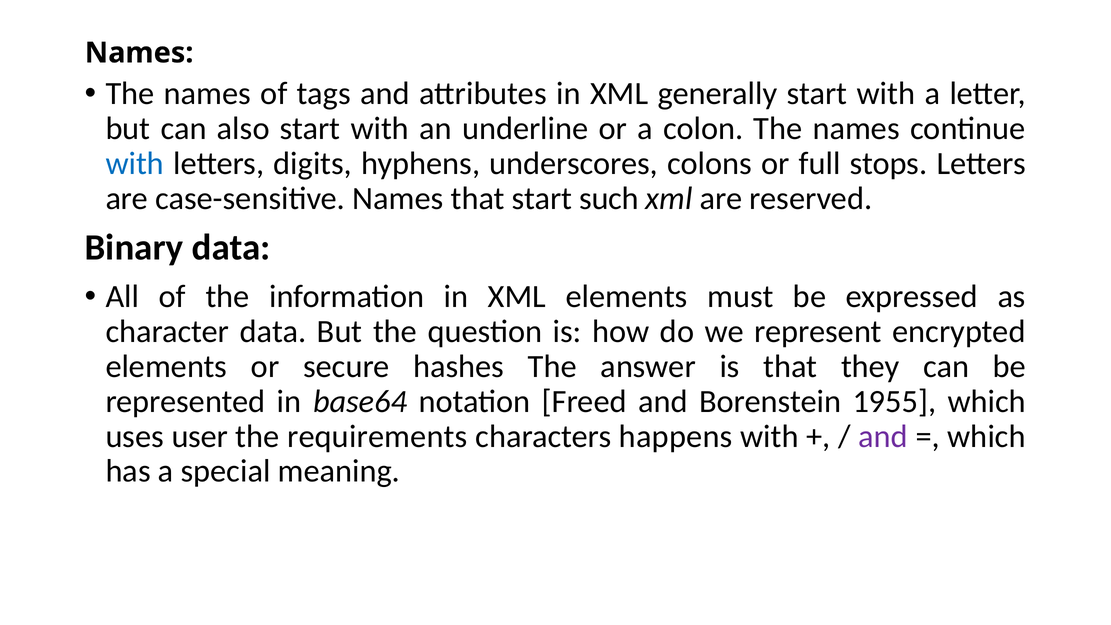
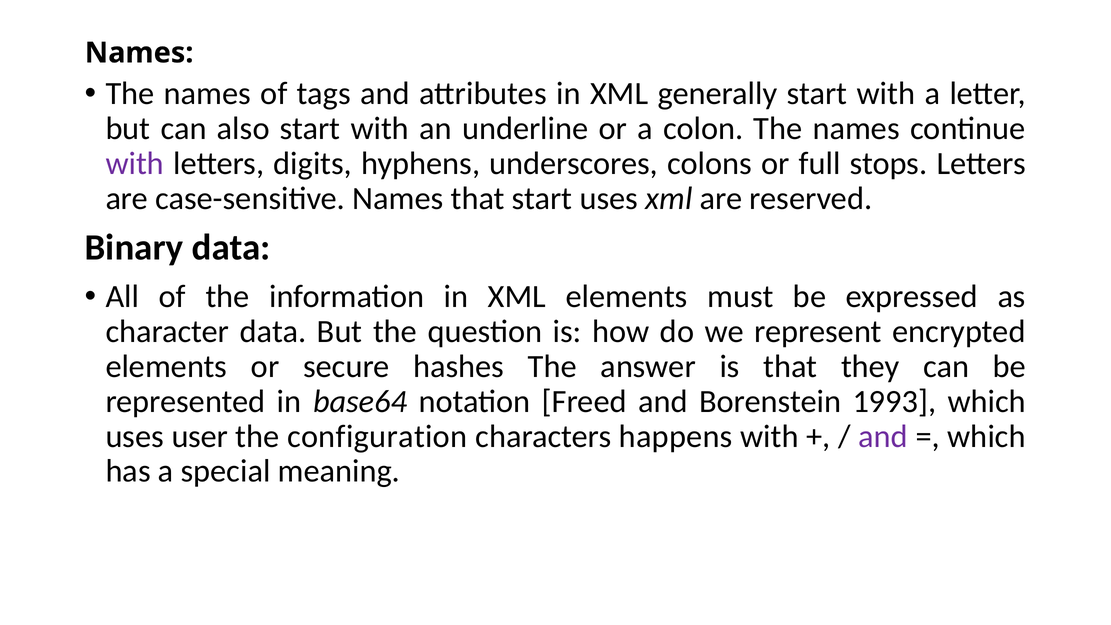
with colour: blue -> purple (135, 163)
start such: such -> uses (609, 198)
1955: 1955 -> 1993 (894, 401)
requirements: requirements -> configuration (377, 436)
